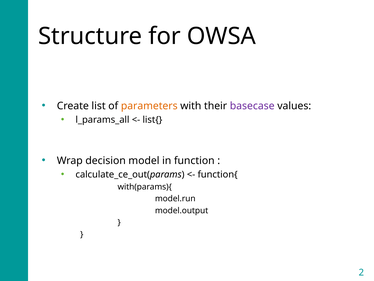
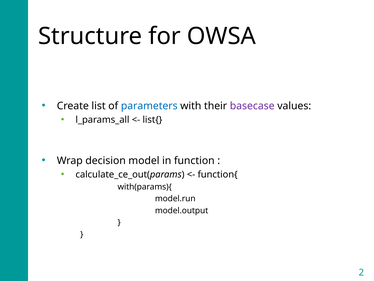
parameters colour: orange -> blue (149, 106)
